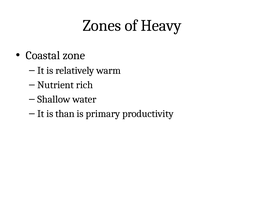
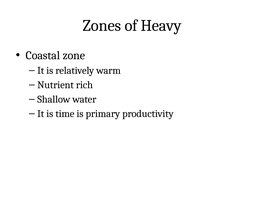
than: than -> time (65, 114)
